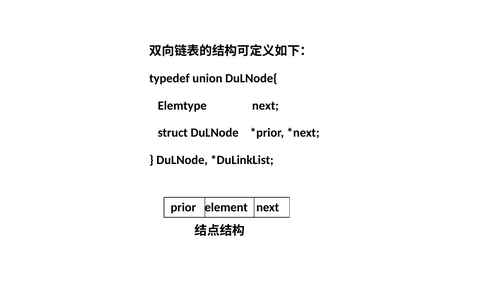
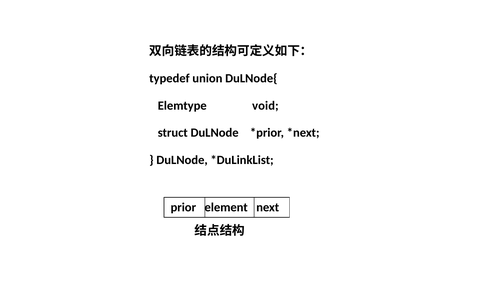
Elemtype next: next -> void (265, 106)
